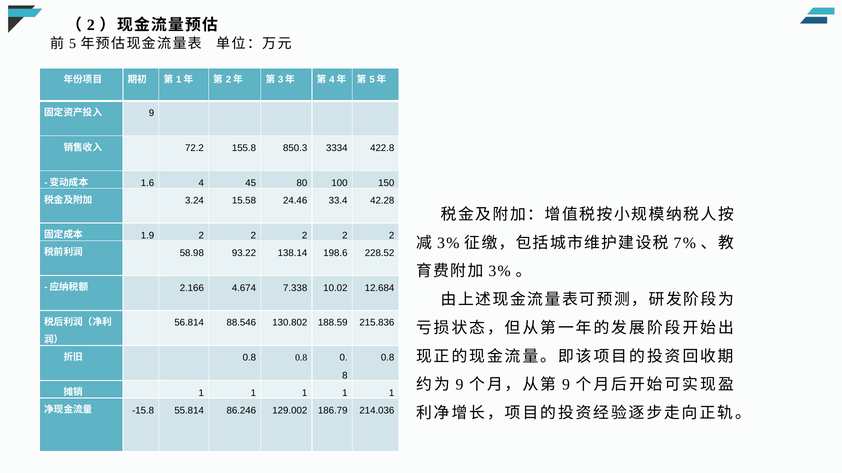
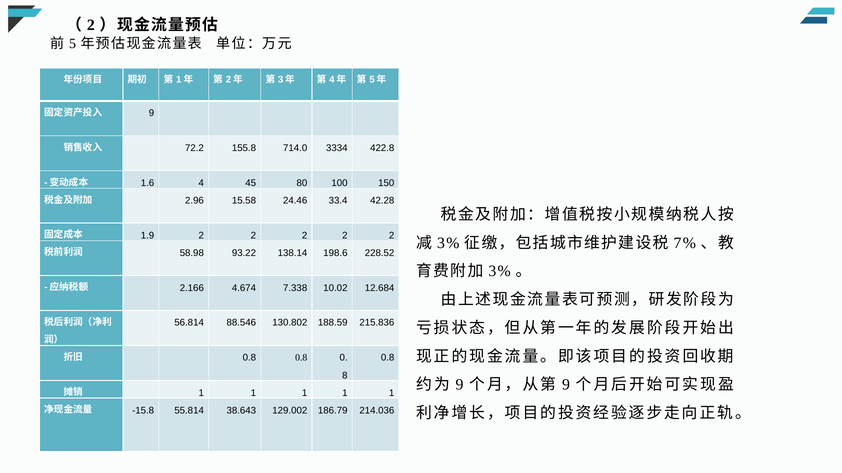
850.3: 850.3 -> 714.0 (295, 148)
3.24: 3.24 -> 2.96 (194, 201)
86.246: 86.246 -> 38.643 (241, 411)
